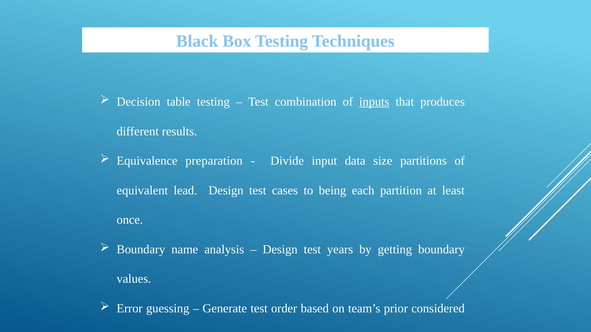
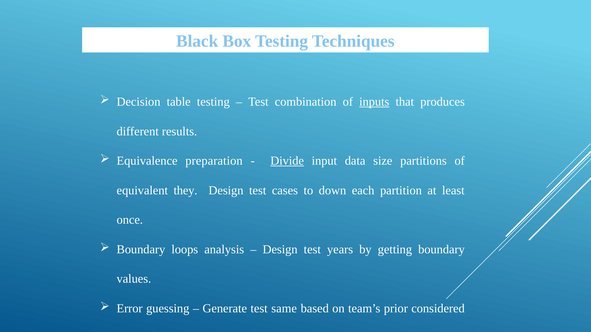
Divide underline: none -> present (287, 161)
lead: lead -> they (185, 191)
being: being -> down (332, 191)
name: name -> loops (185, 250)
order: order -> same (284, 309)
